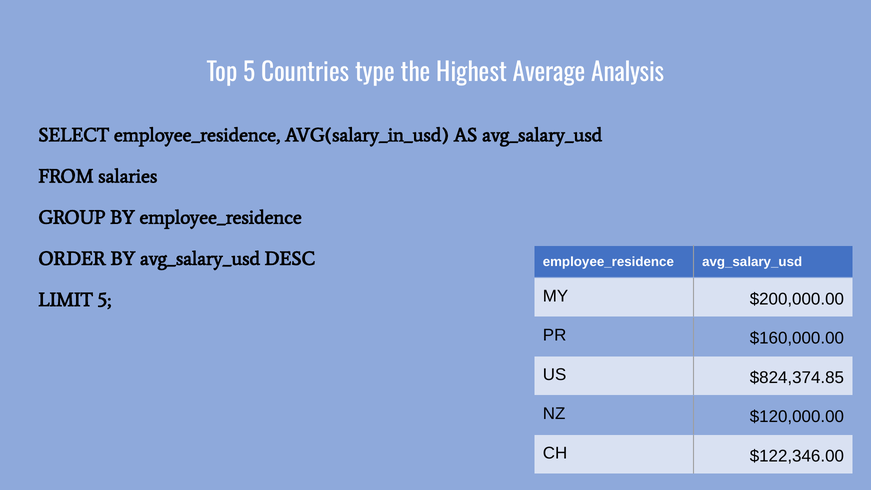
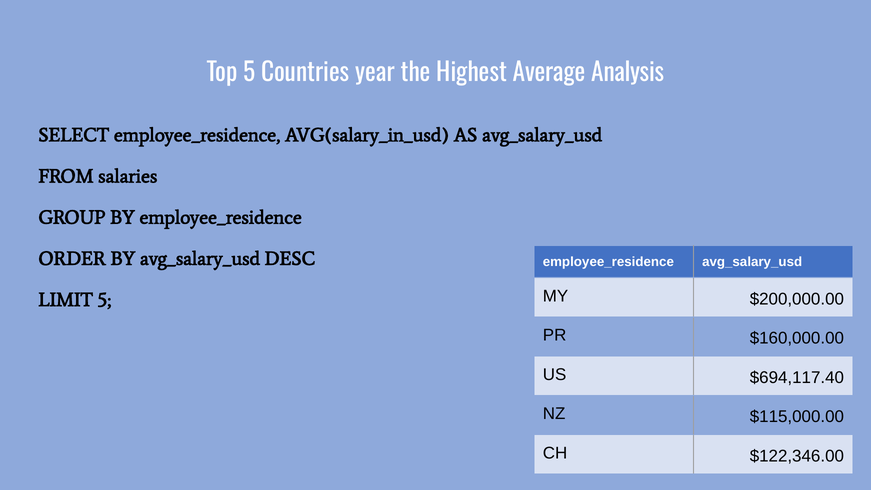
type: type -> year (375, 73)
$824,374.85: $824,374.85 -> $694,117.40 (797, 377)
$120,000.00: $120,000.00 -> $115,000.00 (797, 417)
